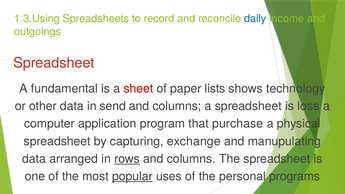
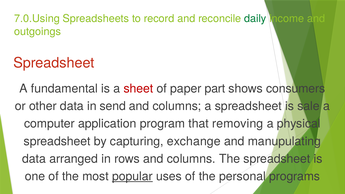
1.3.Using: 1.3.Using -> 7.0.Using (37, 19)
daily colour: blue -> green (255, 19)
lists: lists -> part (215, 89)
technology: technology -> consumers (296, 89)
loss: loss -> sale (309, 106)
purchase: purchase -> removing (238, 124)
rows underline: present -> none (127, 159)
